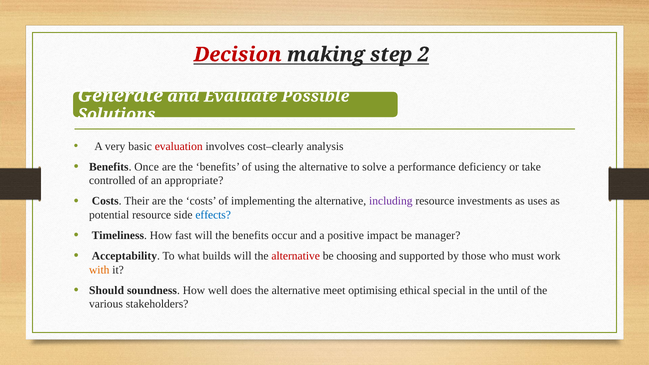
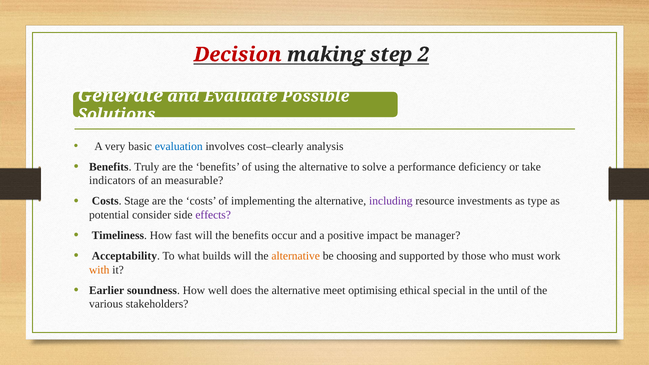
evaluation colour: red -> blue (179, 146)
Once: Once -> Truly (147, 167)
controlled: controlled -> indicators (112, 181)
appropriate: appropriate -> measurable (194, 181)
Their: Their -> Stage (137, 201)
uses: uses -> type (537, 201)
potential resource: resource -> consider (152, 215)
effects colour: blue -> purple (213, 215)
alternative colour: red -> orange (296, 256)
Should: Should -> Earlier (107, 290)
